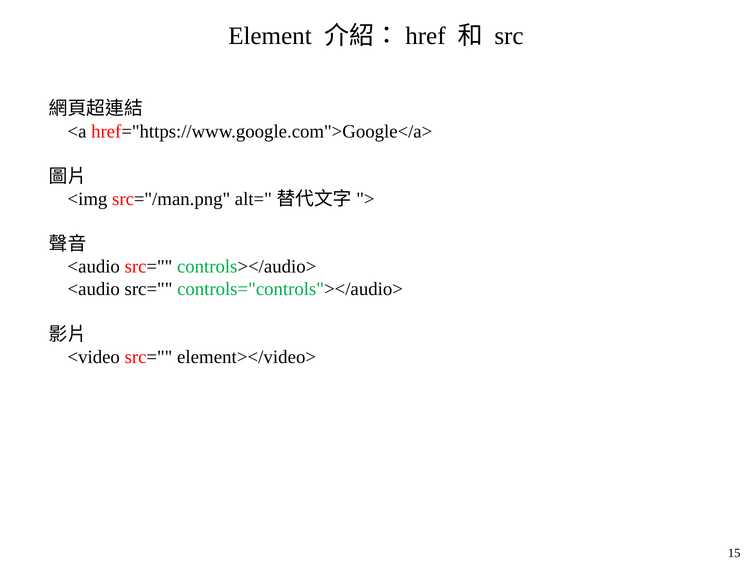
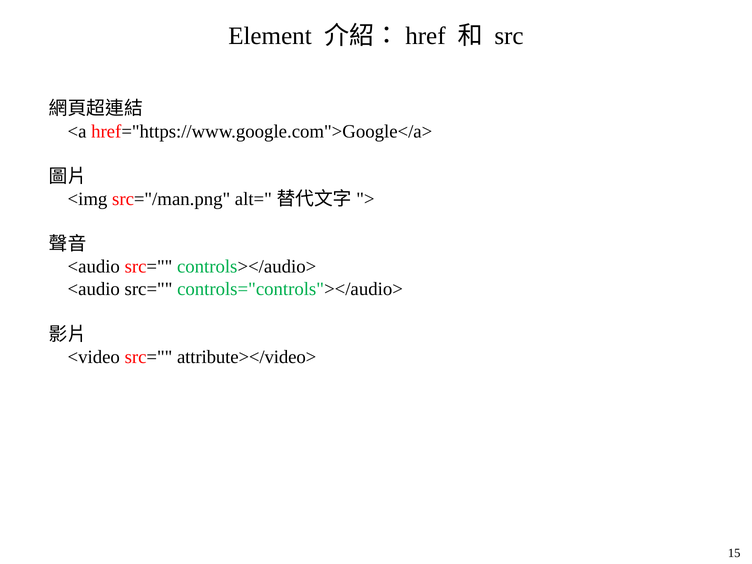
element></video>: element></video> -> attribute></video> (247, 357)
